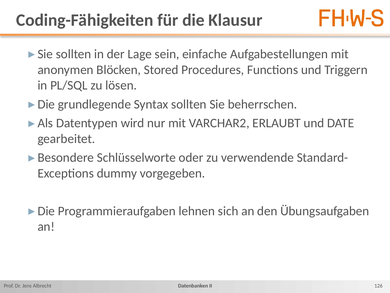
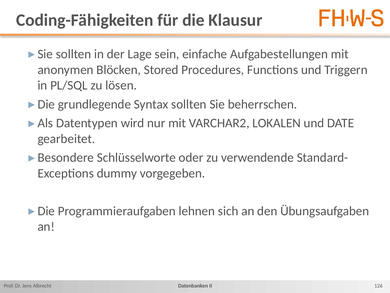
ERLAUBT: ERLAUBT -> LOKALEN (277, 123)
